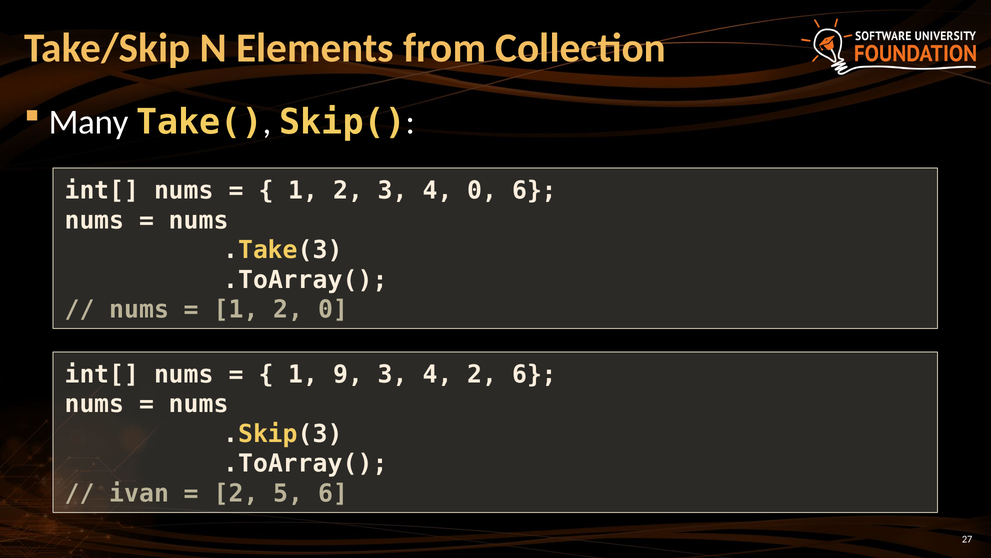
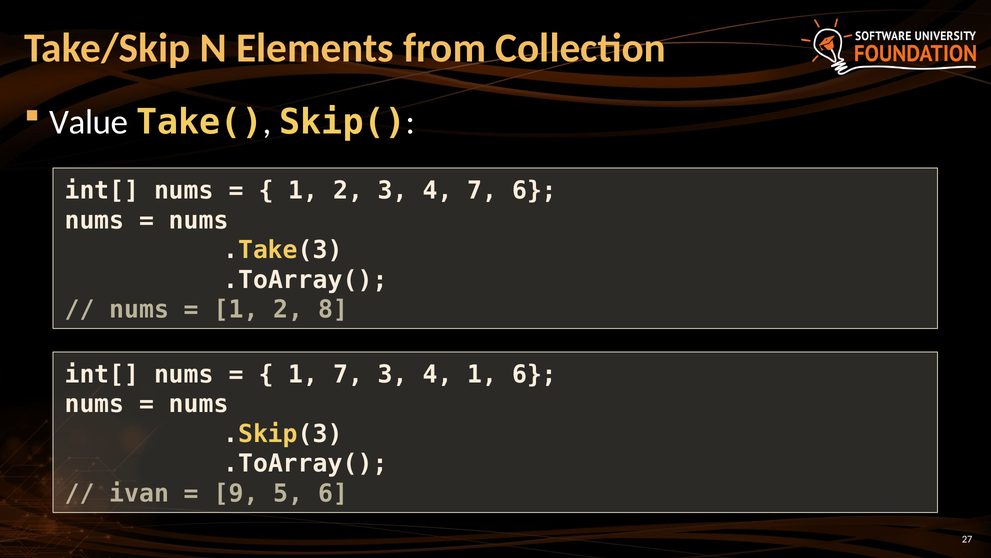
Many: Many -> Value (89, 122)
4 0: 0 -> 7 (482, 191)
2 0: 0 -> 8 (333, 309)
1 9: 9 -> 7 (348, 374)
4 2: 2 -> 1 (482, 374)
2: 2 -> 9 (236, 493)
